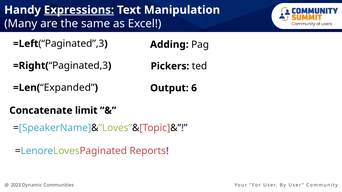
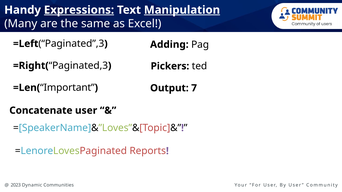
Manipulation underline: none -> present (182, 10)
Expanded: Expanded -> Important (67, 88)
6: 6 -> 7 (194, 88)
Concatenate limit: limit -> user (86, 111)
